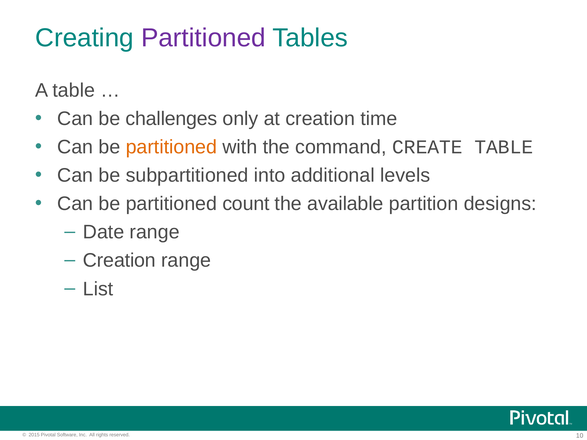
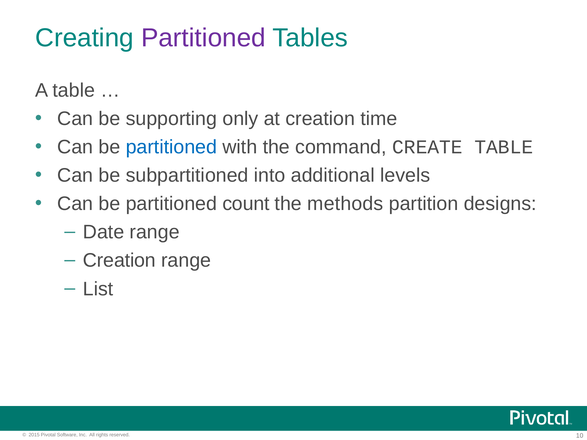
challenges: challenges -> supporting (171, 119)
partitioned colour: orange -> blue (171, 147)
available: available -> methods (345, 204)
